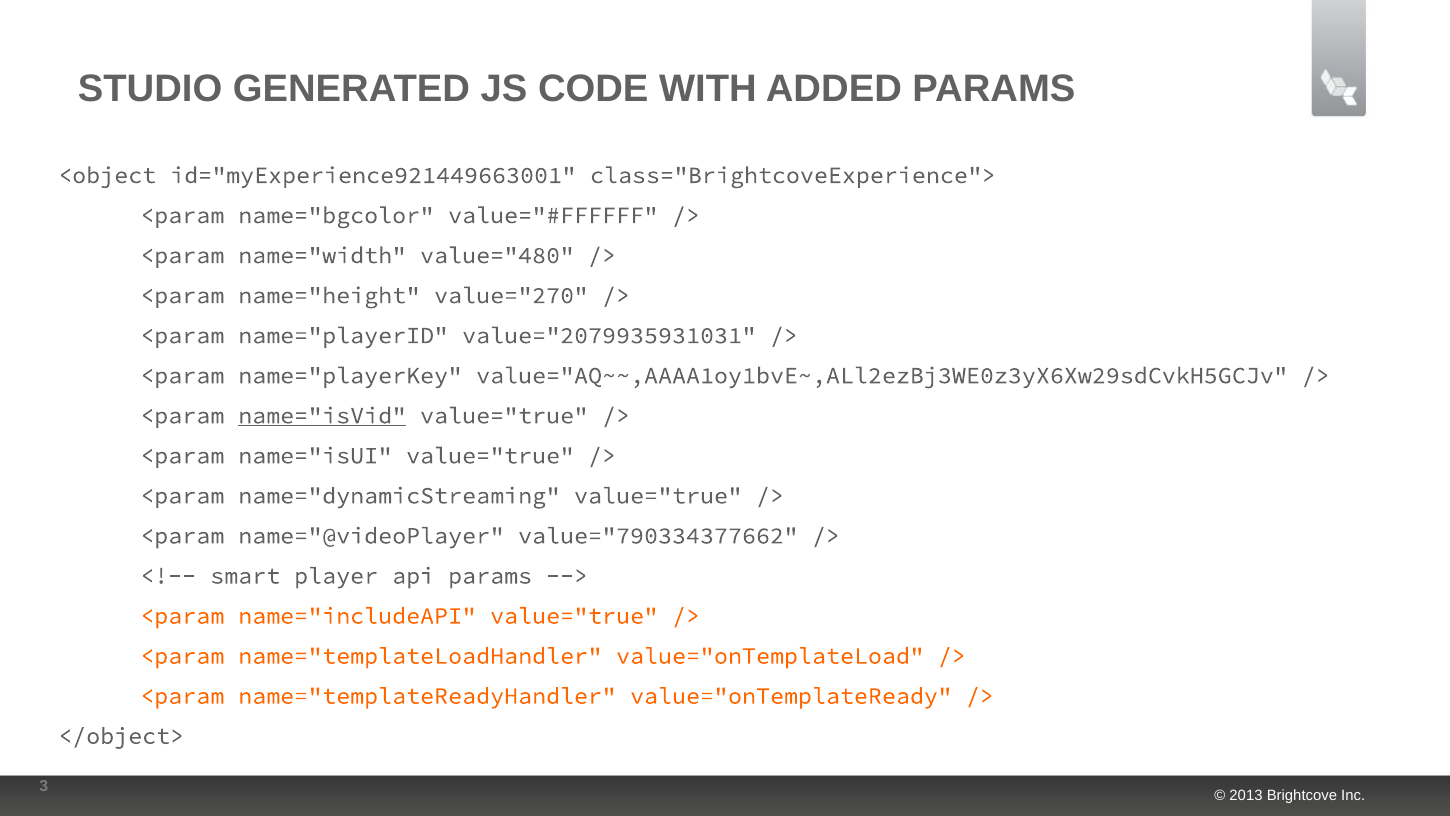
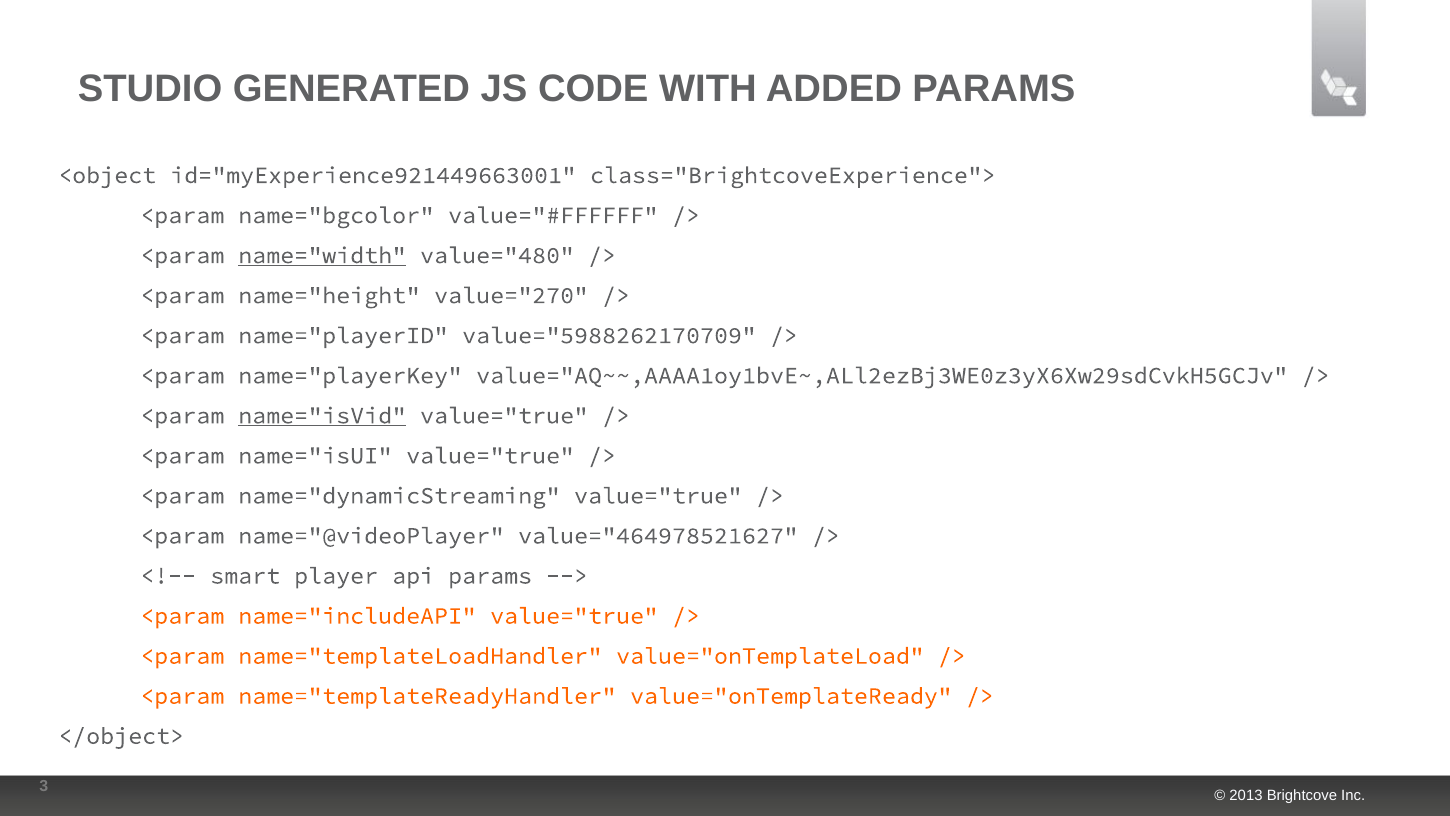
name="width underline: none -> present (322, 255)
value="2079935931031: value="2079935931031 -> value="5988262170709 (609, 335)
value="790334377662: value="790334377662 -> value="464978521627 (658, 536)
